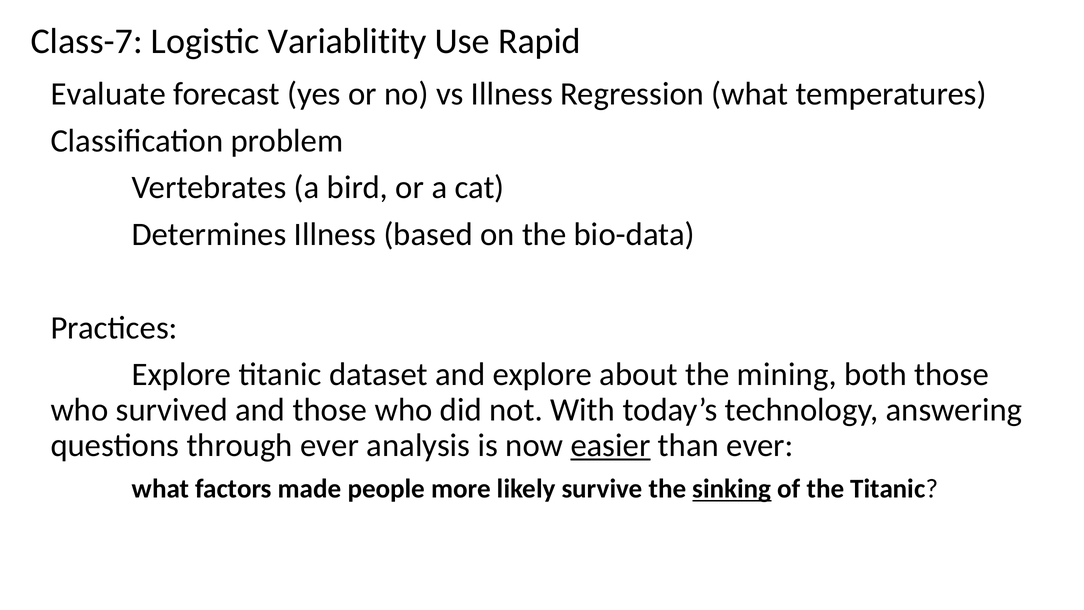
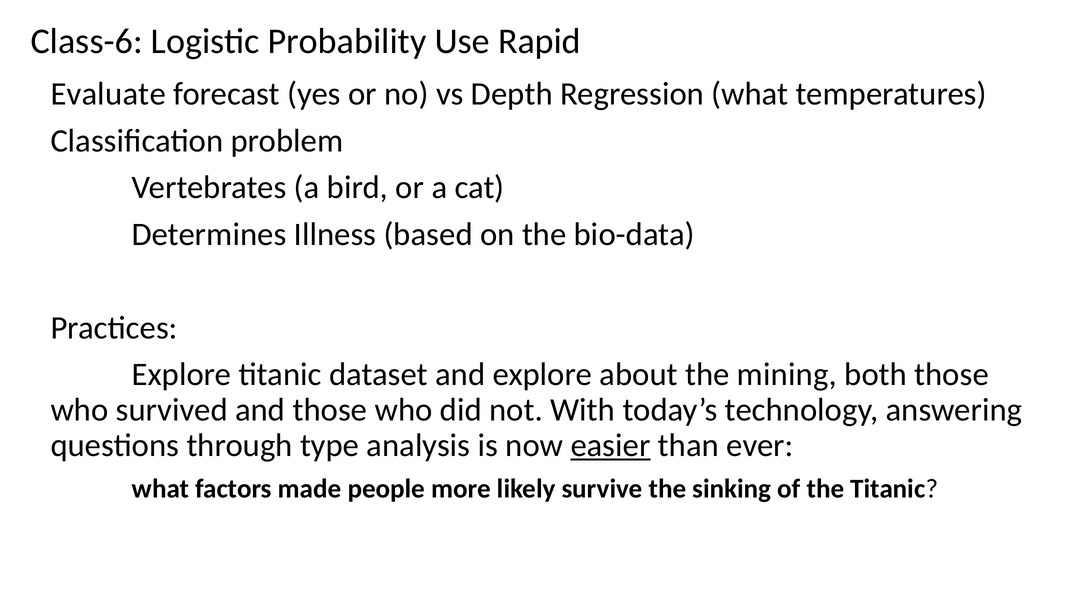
Class-7: Class-7 -> Class-6 (87, 41)
Variablitity: Variablitity -> Probability (347, 41)
vs Illness: Illness -> Depth (512, 94)
through ever: ever -> type (330, 445)
sinking underline: present -> none (732, 489)
